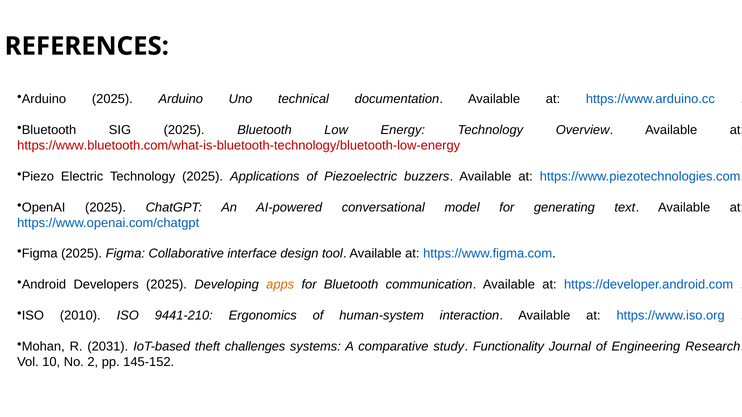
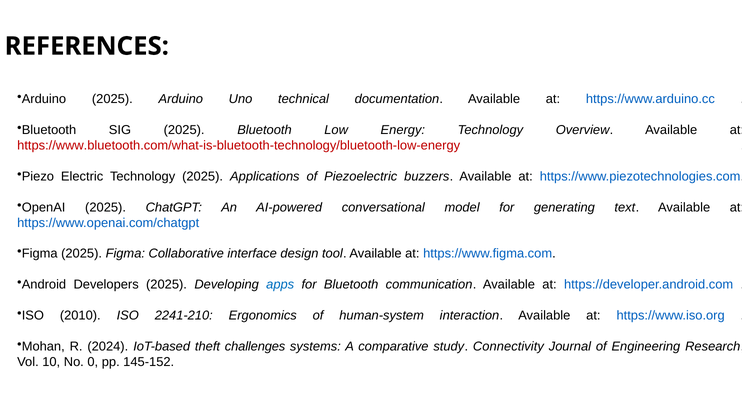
apps colour: orange -> blue (280, 285)
9441-210: 9441-210 -> 2241-210 (184, 316)
2031: 2031 -> 2024 (108, 347)
Functionality: Functionality -> Connectivity (508, 347)
2: 2 -> 0 (93, 362)
